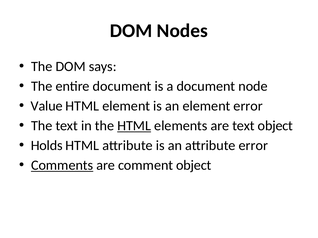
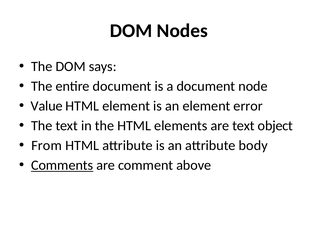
HTML underline: present -> none (134, 126)
Holds: Holds -> From (47, 146)
attribute error: error -> body (253, 146)
comment object: object -> above (194, 166)
